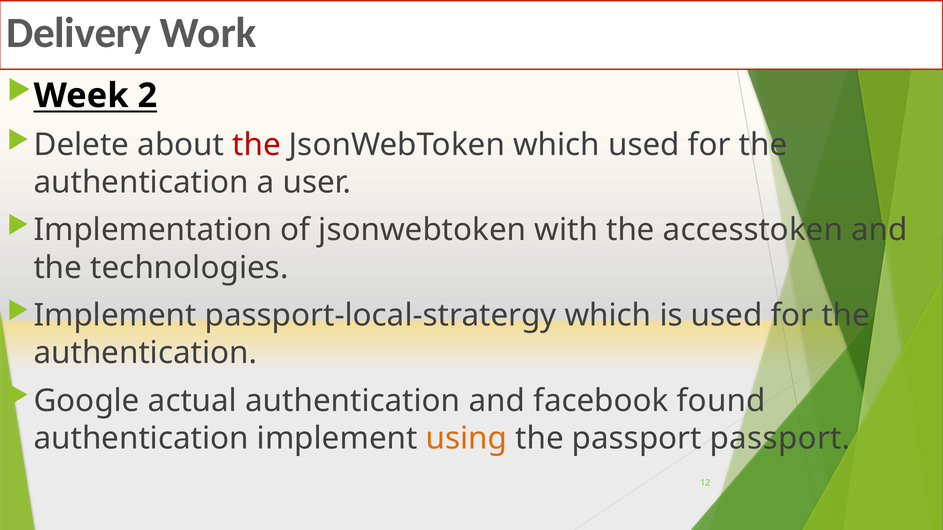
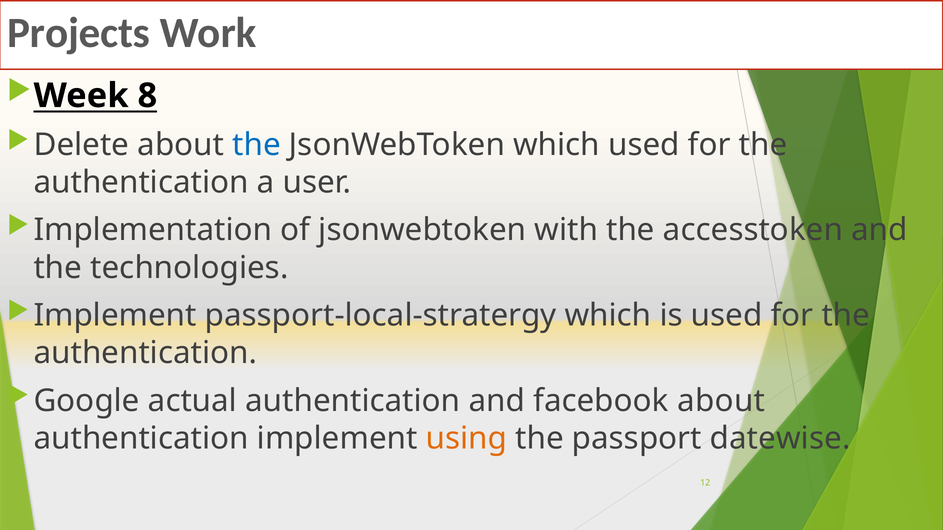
Delivery: Delivery -> Projects (79, 33)
2: 2 -> 8 (147, 96)
the colour: red -> blue (257, 145)
facebook found: found -> about (721, 401)
passport passport: passport -> datewise (780, 439)
